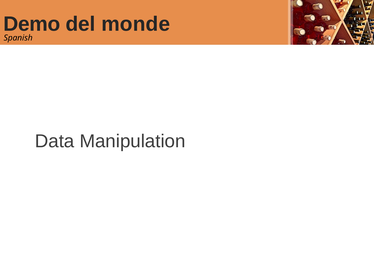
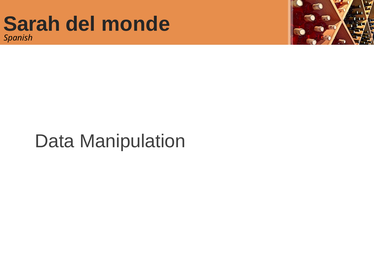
Demo: Demo -> Sarah (32, 24)
